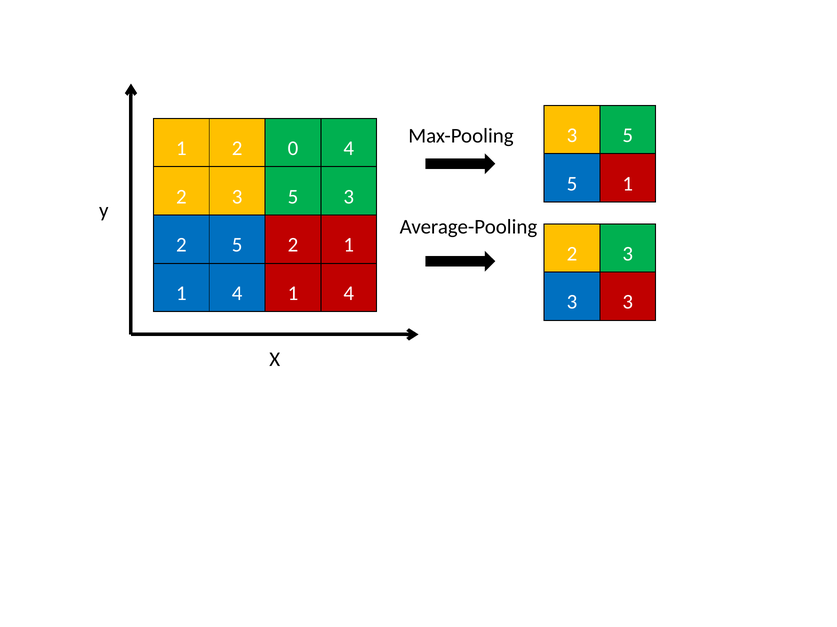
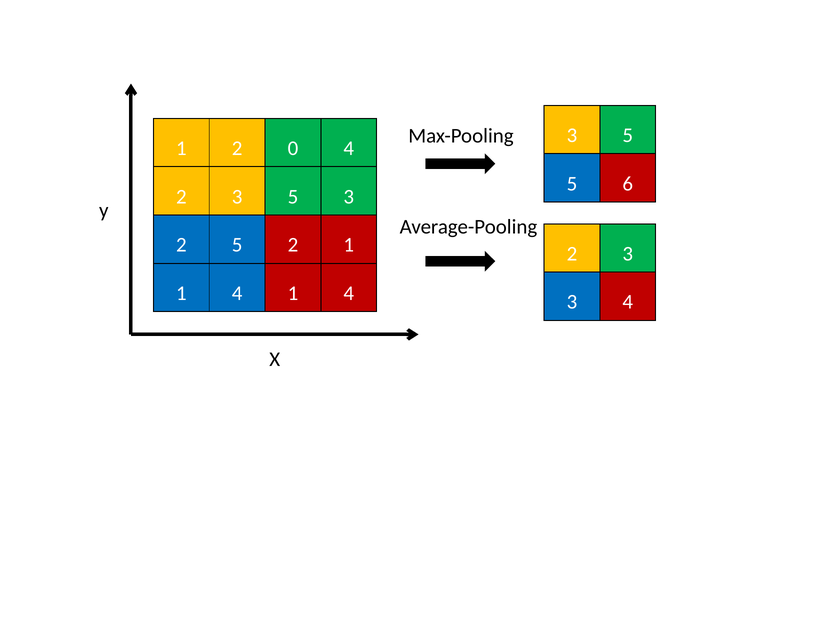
5 1: 1 -> 6 (628, 184)
3: 3 -> 4 (628, 302)
